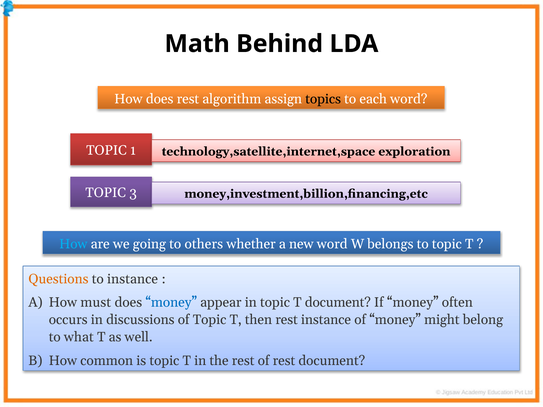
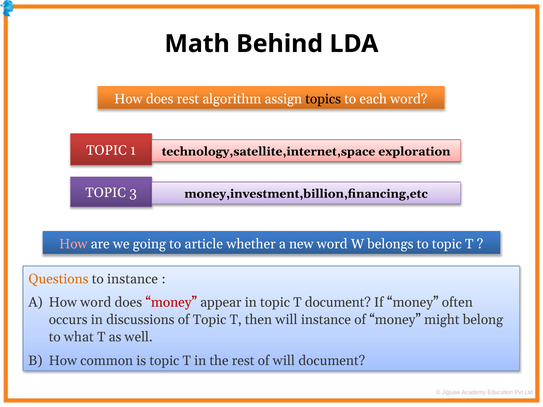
How colour: light blue -> pink (73, 244)
others: others -> article (204, 244)
How must: must -> word (96, 303)
money colour: blue -> red (171, 303)
then rest: rest -> will (286, 320)
of rest: rest -> will (284, 361)
